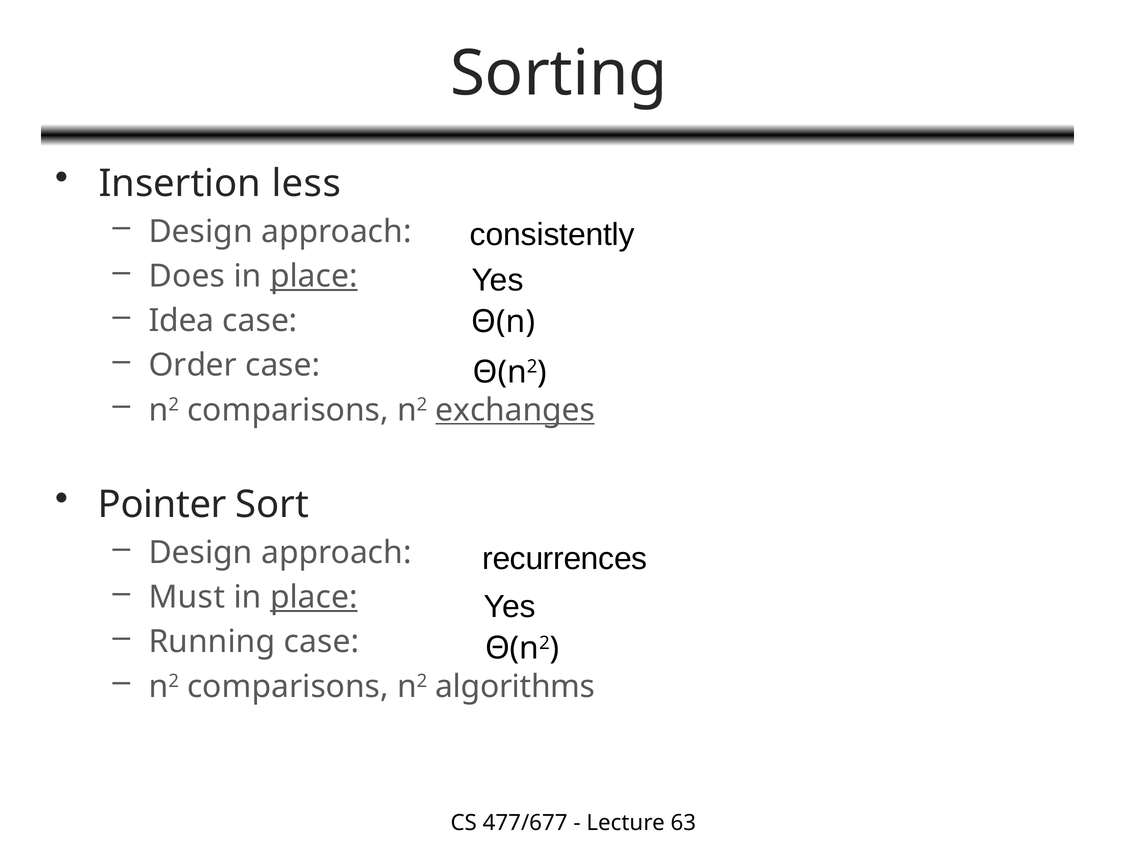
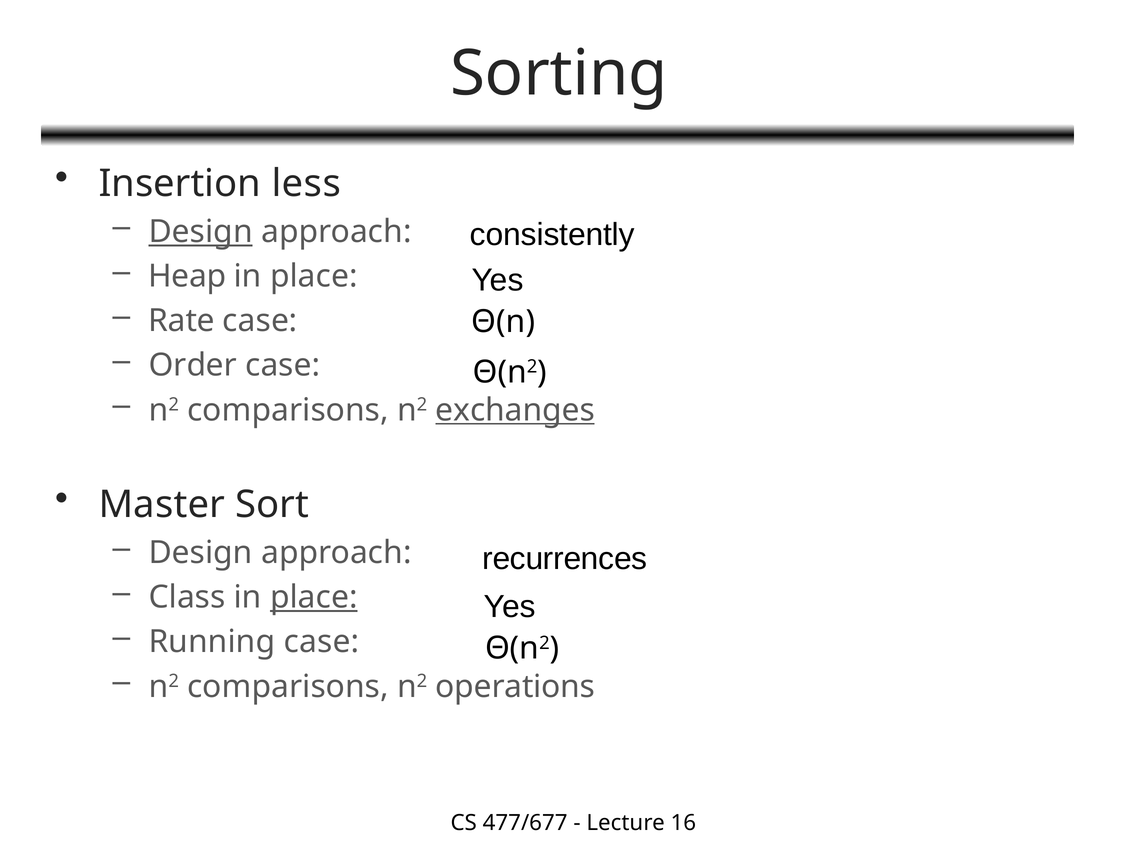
Design underline: none -> present (201, 232)
Does: Does -> Heap (187, 276)
place underline: present -> none (314, 276)
Idea: Idea -> Rate (182, 321)
Pointer: Pointer -> Master (162, 505)
Must: Must -> Class (187, 597)
algorithms: algorithms -> operations (515, 687)
63: 63 -> 16 (683, 823)
